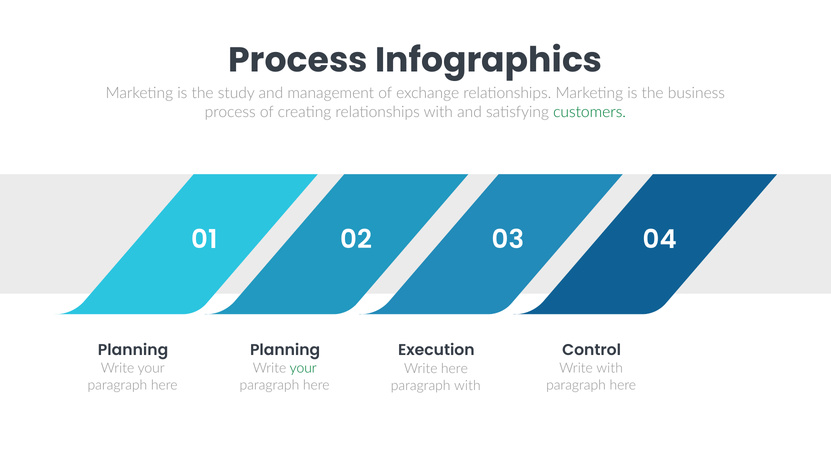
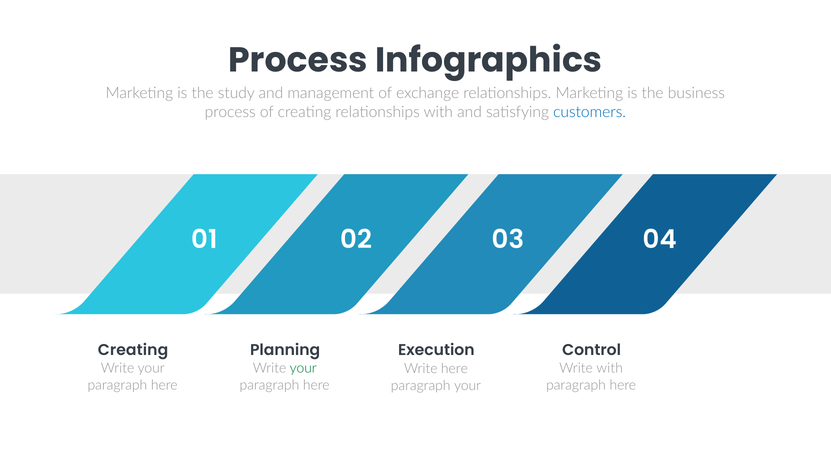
customers colour: green -> blue (590, 112)
Planning: Planning -> Creating (133, 350)
paragraph with: with -> your (468, 385)
